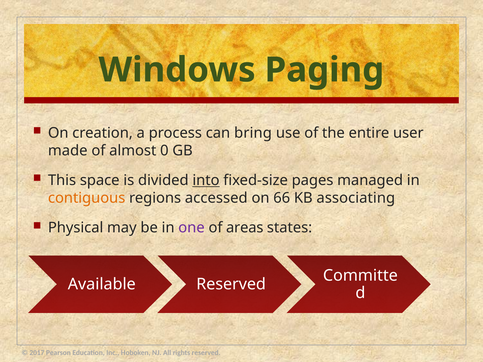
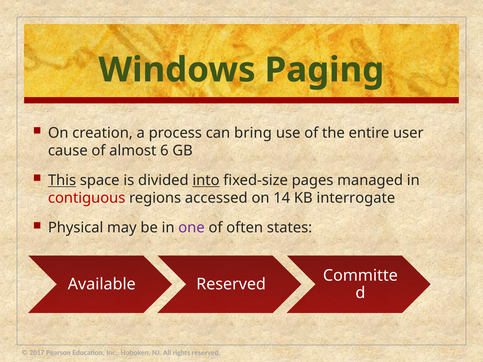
made: made -> cause (68, 151)
0: 0 -> 6 (164, 151)
This underline: none -> present (62, 180)
contiguous colour: orange -> red (87, 198)
66: 66 -> 14 (282, 198)
associating: associating -> interrogate (356, 198)
areas: areas -> often (245, 228)
